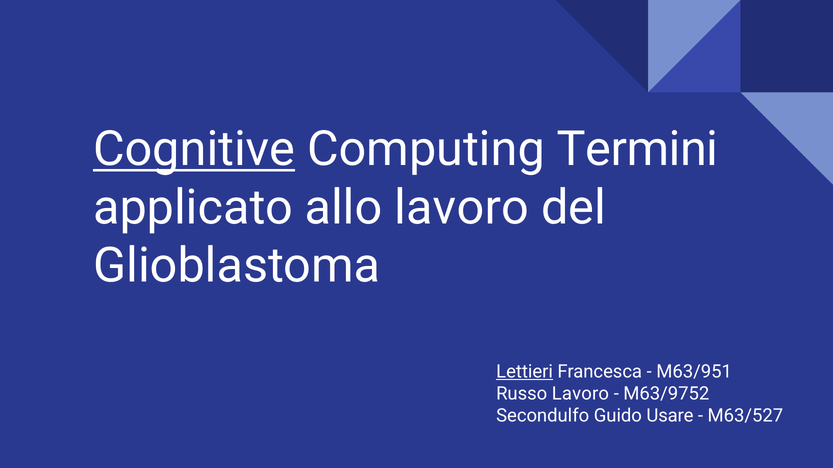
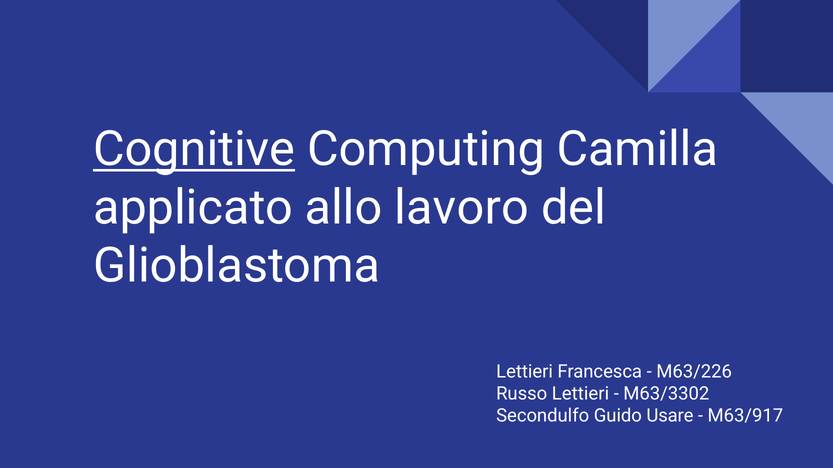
Termini: Termini -> Camilla (637, 150)
Lettieri underline: present -> none (525, 372)
M63/951: M63/951 -> M63/226 (694, 372)
Russo Lavoro: Lavoro -> Lettieri (580, 394)
M63/9752: M63/9752 -> M63/3302 (666, 394)
M63/527: M63/527 -> M63/917 (745, 416)
